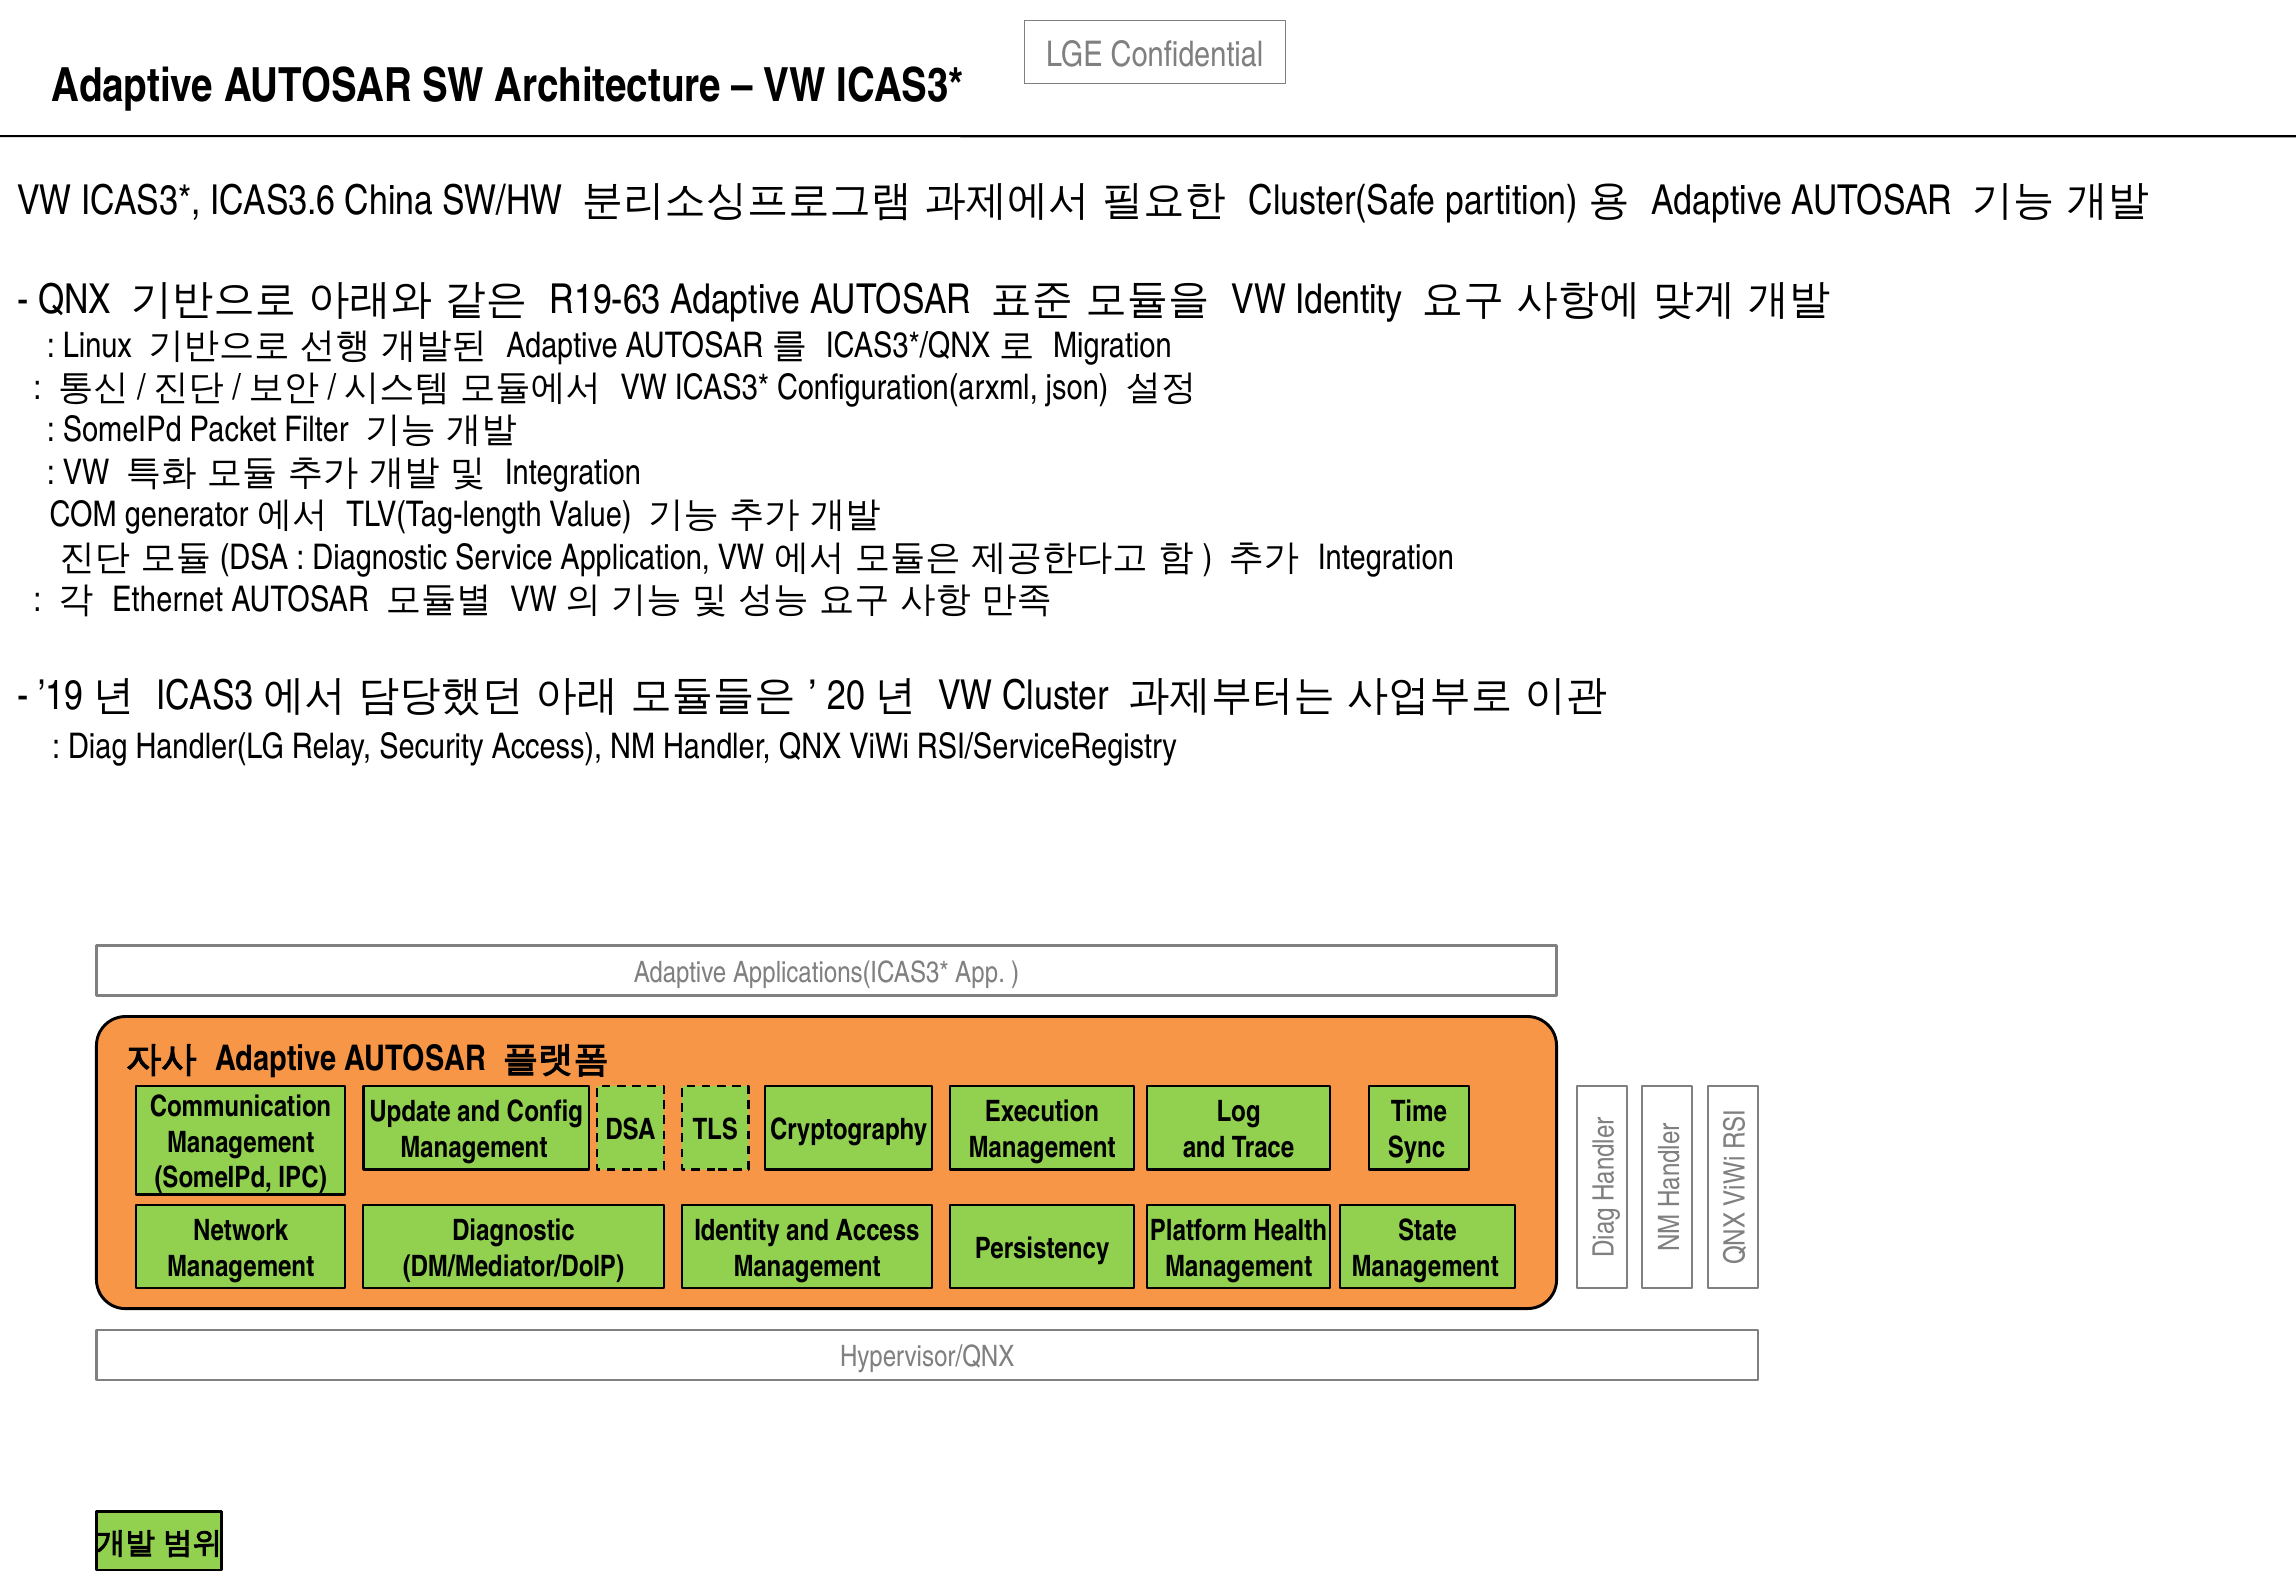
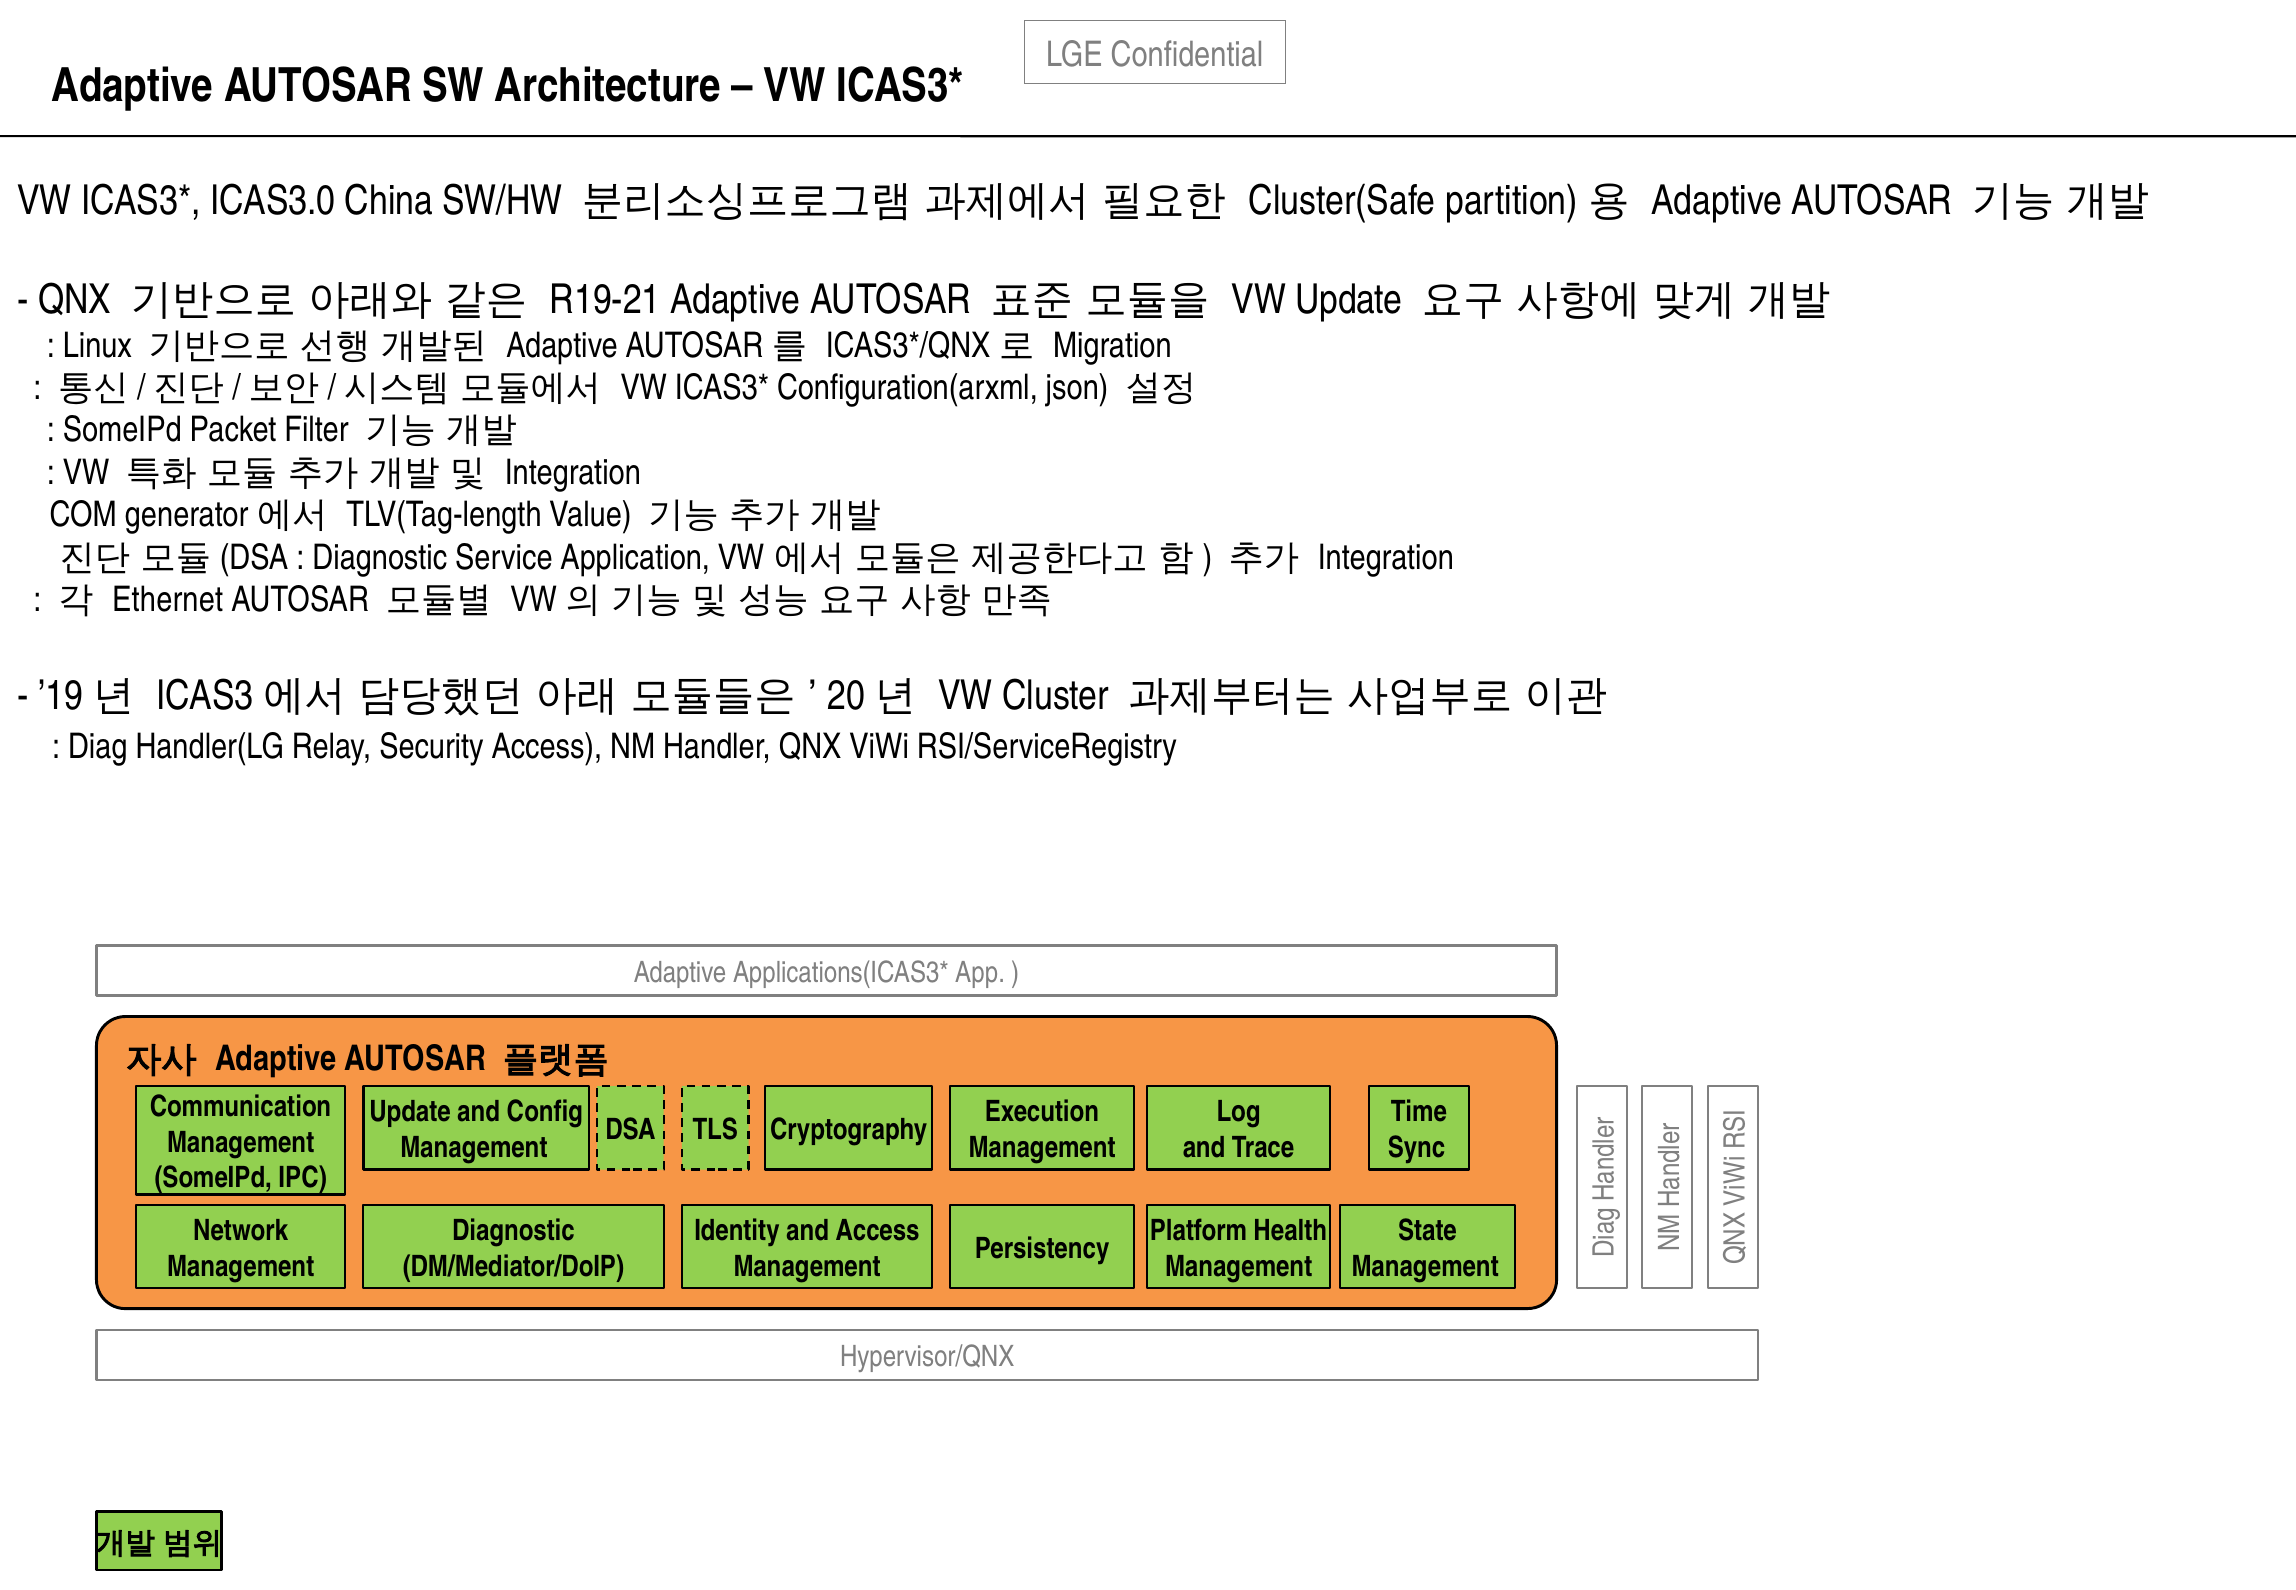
ICAS3.6: ICAS3.6 -> ICAS3.0 (273, 201)
R19-63: R19-63 -> R19-21 (605, 300)
VW Identity: Identity -> Update (1349, 300)
